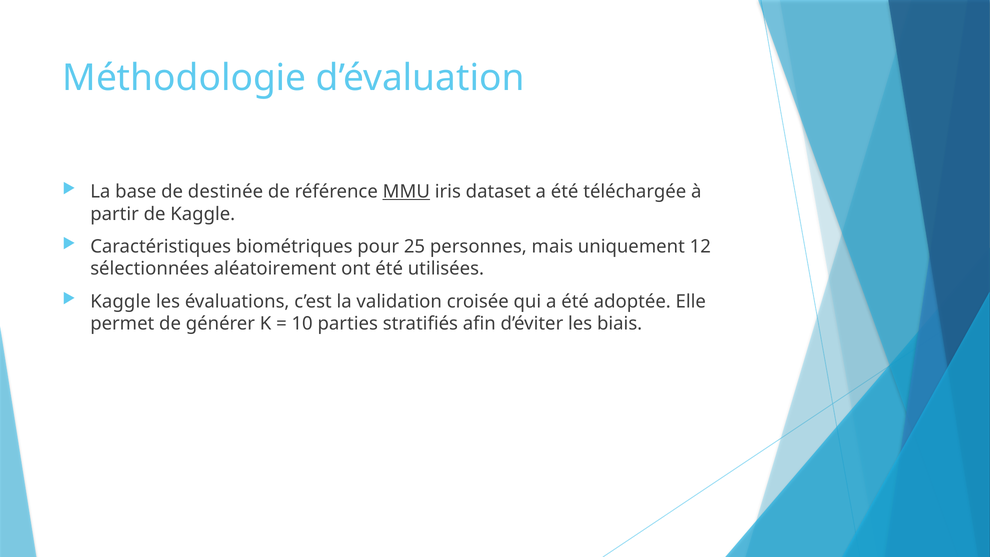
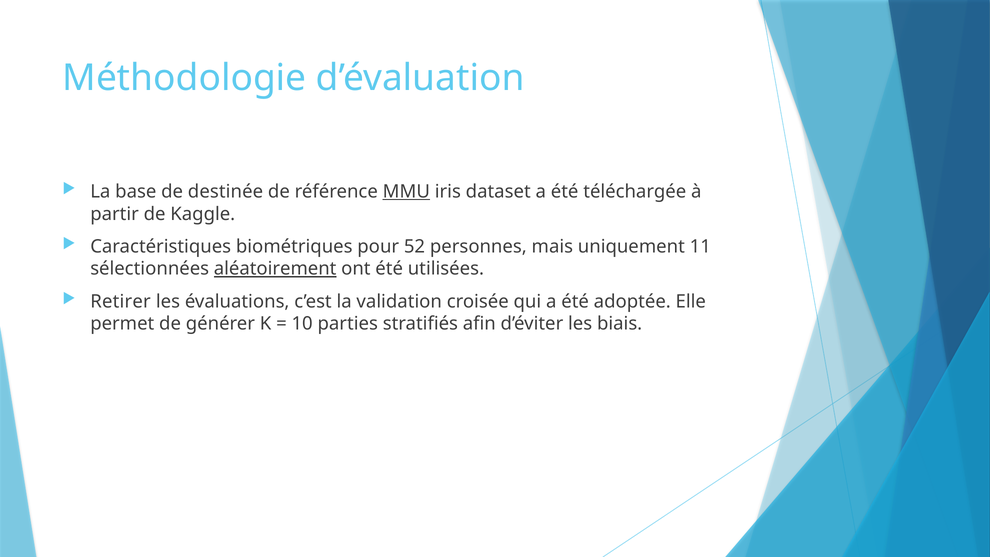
25: 25 -> 52 (414, 246)
12: 12 -> 11 (700, 246)
aléatoirement underline: none -> present (275, 269)
Kaggle: Kaggle -> Retirer (121, 301)
